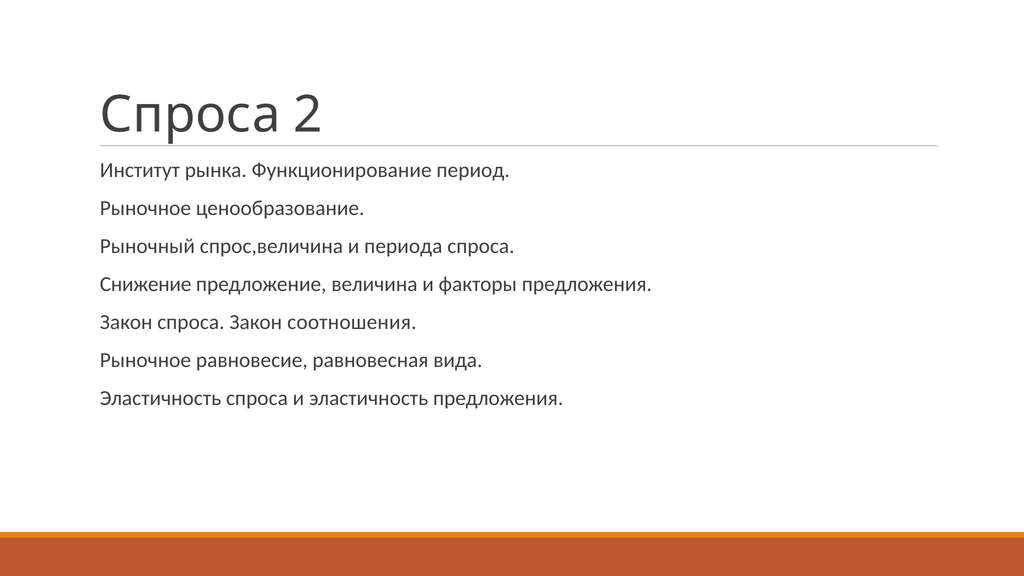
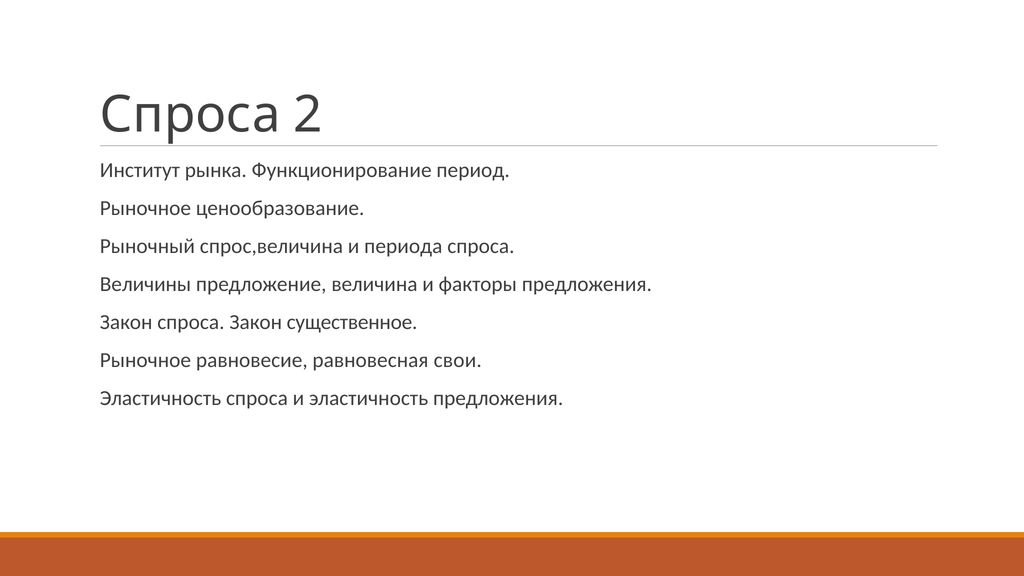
Снижение: Снижение -> Величины (145, 284)
соотношения: соотношения -> существенное (352, 322)
вида: вида -> свои (458, 360)
